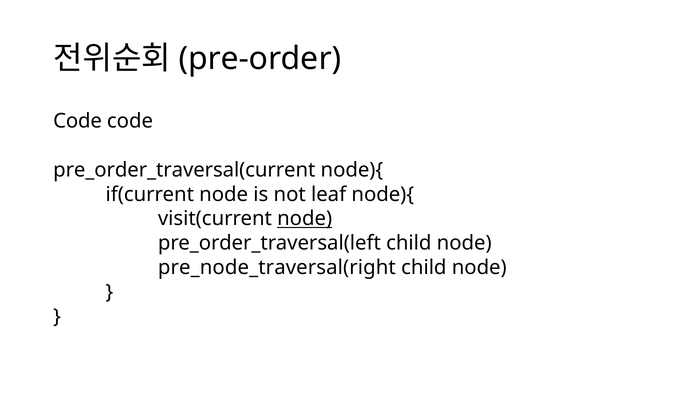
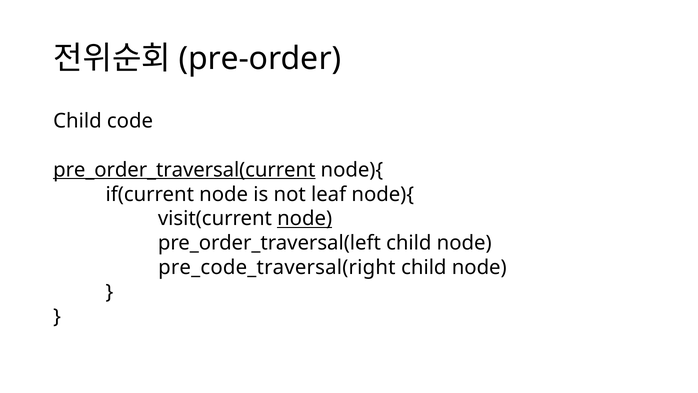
Code: Code -> Child (77, 121)
pre_order_traversal(current underline: none -> present (184, 170)
pre_node_traversal(right: pre_node_traversal(right -> pre_code_traversal(right (277, 267)
